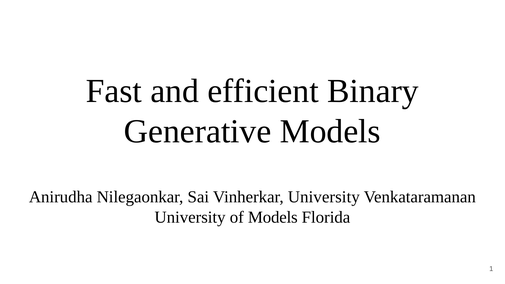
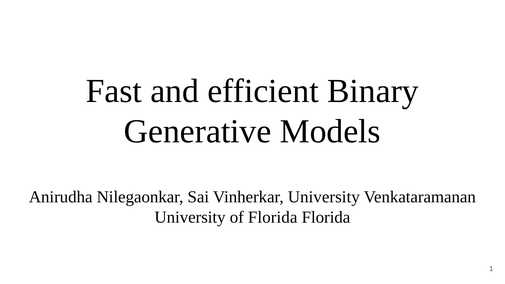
of Models: Models -> Florida (273, 217)
